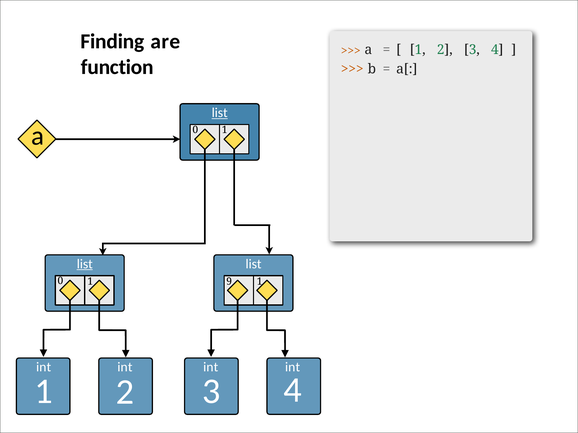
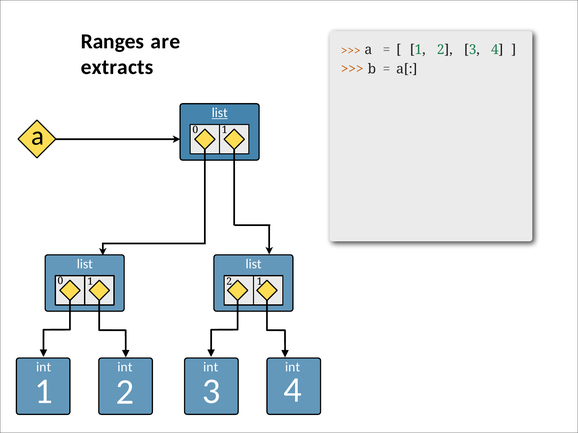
Finding: Finding -> Ranges (112, 41)
function: function -> extracts (117, 67)
list underline: present -> none (85, 264)
0 9: 9 -> 2 (229, 282)
